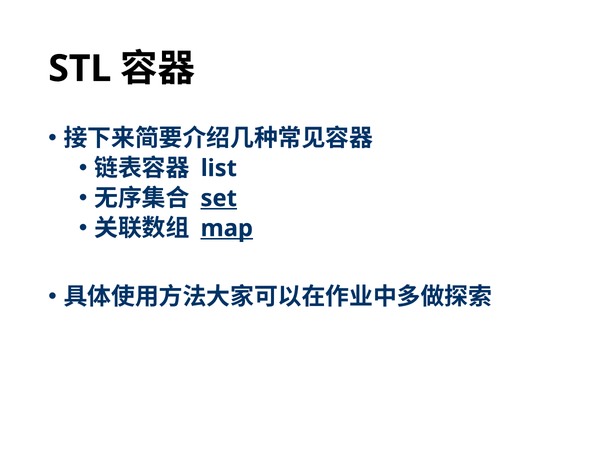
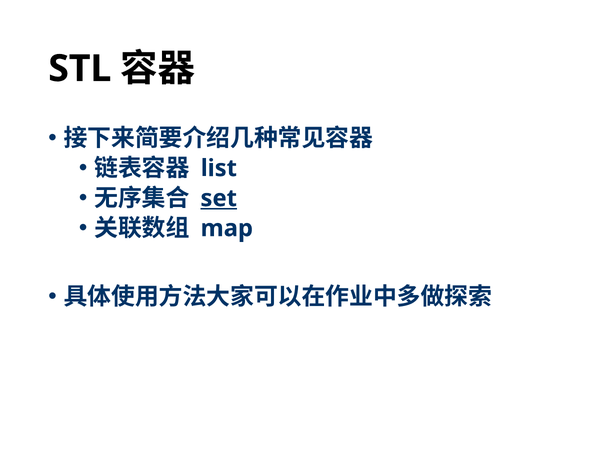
map underline: present -> none (227, 228)
